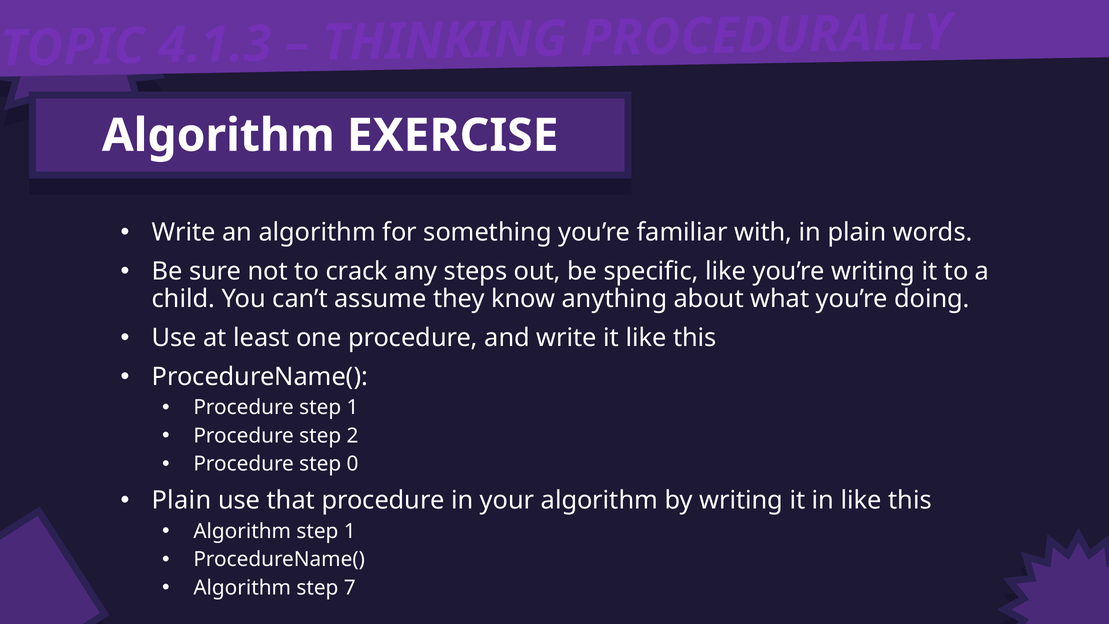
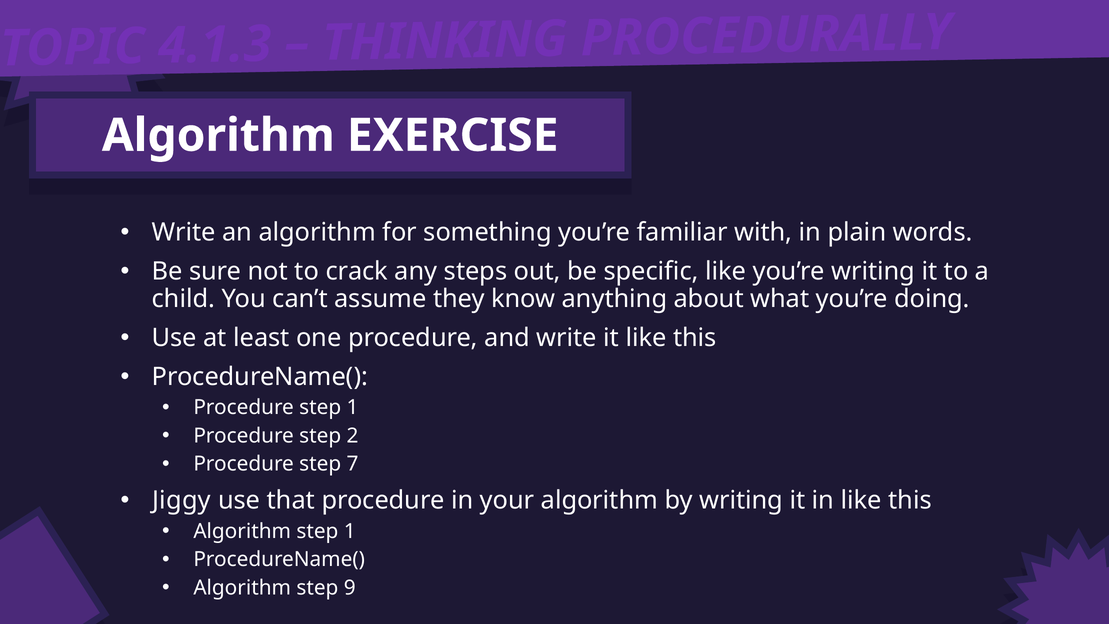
0: 0 -> 7 (353, 464)
Plain: Plain -> Jiggy (182, 500)
7: 7 -> 9 (350, 588)
